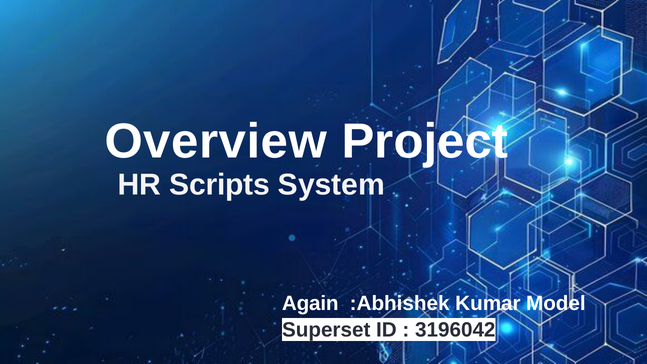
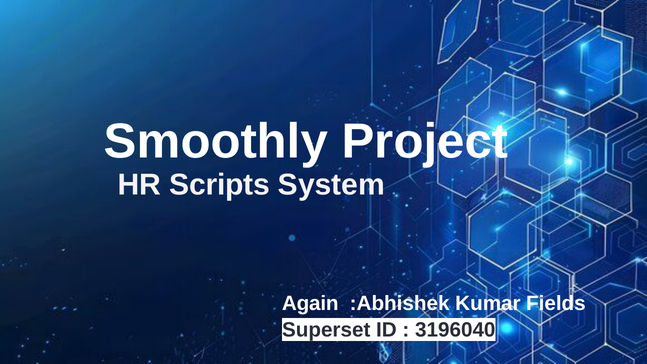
Overview: Overview -> Smoothly (216, 141)
Model: Model -> Fields (556, 303)
3196042: 3196042 -> 3196040 (455, 330)
